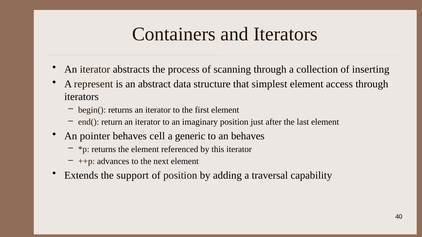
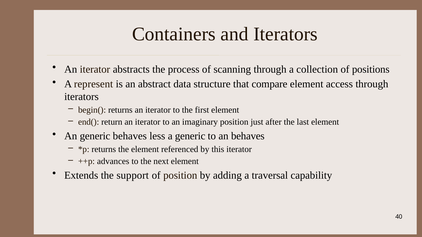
inserting: inserting -> positions (371, 69)
simplest: simplest -> compare (270, 84)
An pointer: pointer -> generic (95, 136)
cell: cell -> less (157, 136)
